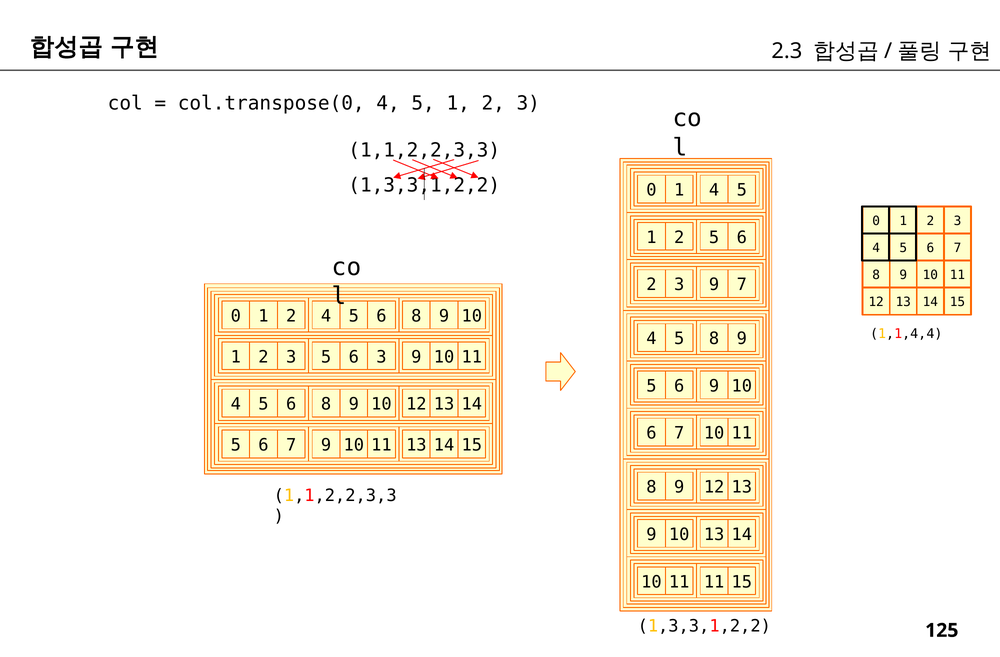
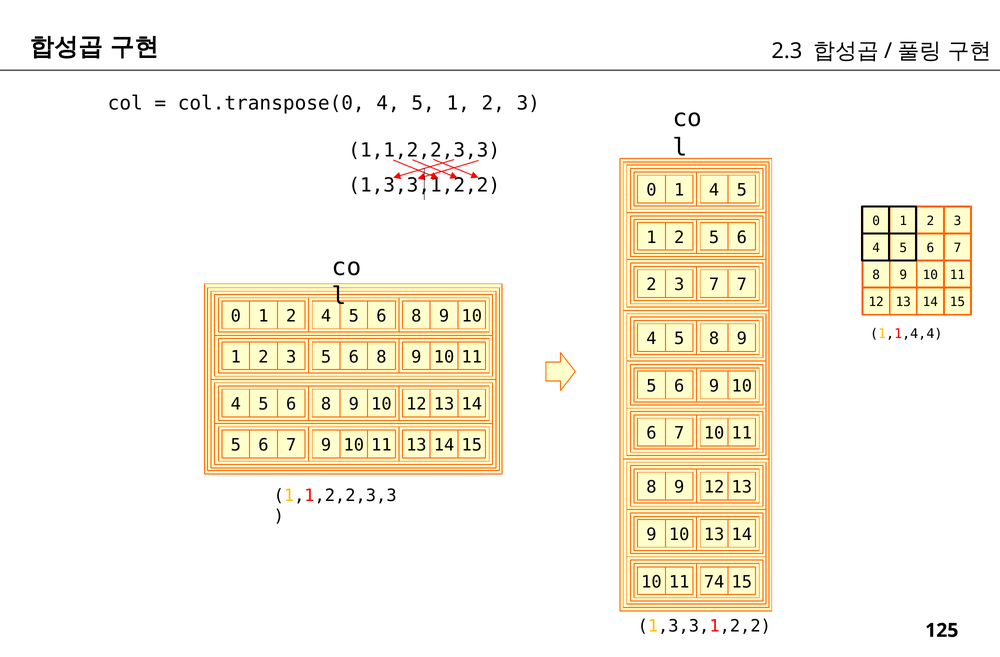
2 3 9: 9 -> 7 (714, 285)
3 5 6 3: 3 -> 8 (381, 357)
11 11: 11 -> 74 (714, 582)
